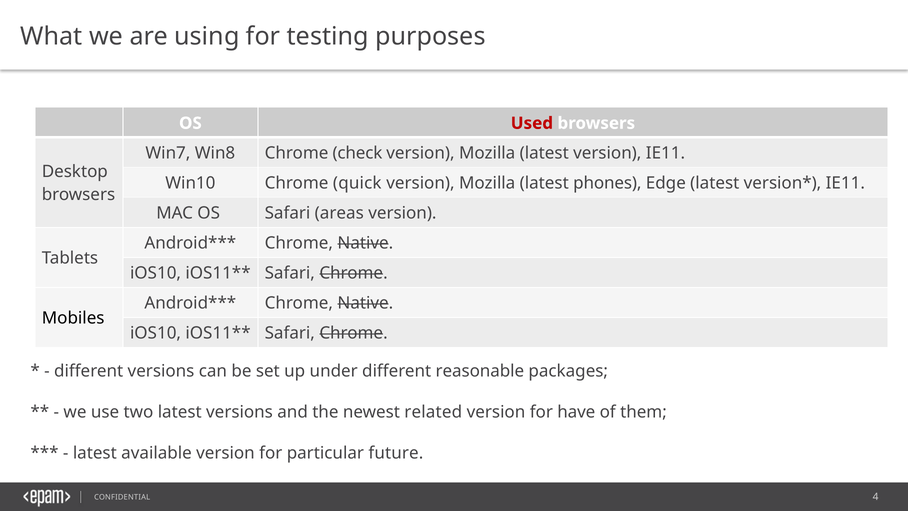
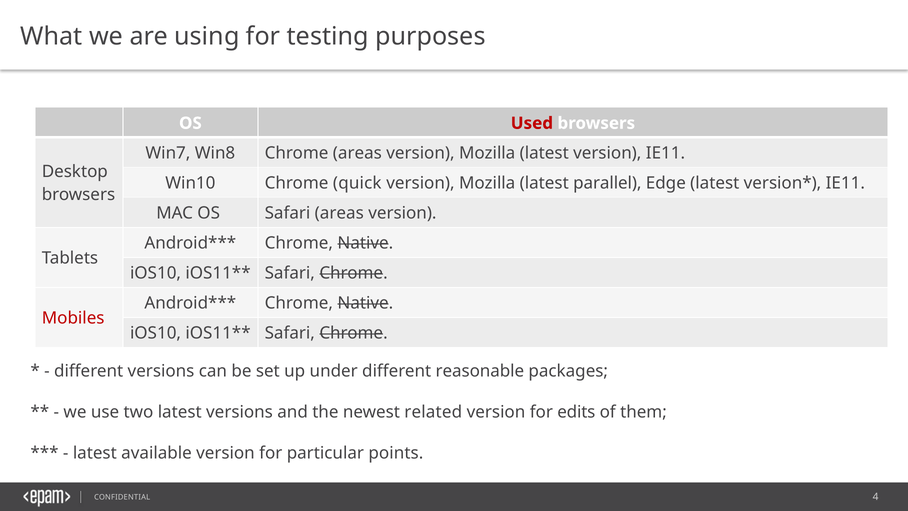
Chrome check: check -> areas (357, 153)
phones: phones -> parallel (607, 183)
Mobiles colour: black -> red (73, 318)
have: have -> edits (576, 412)
future: future -> points (396, 453)
